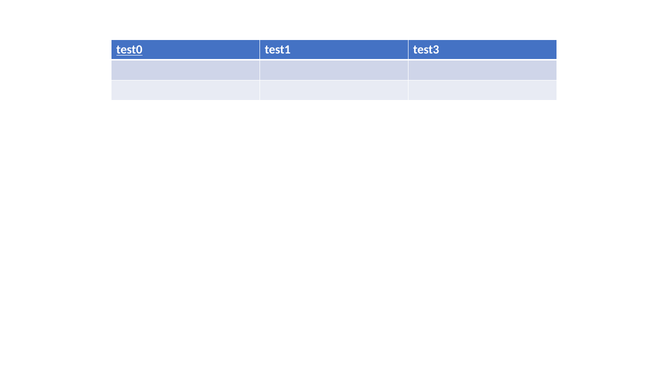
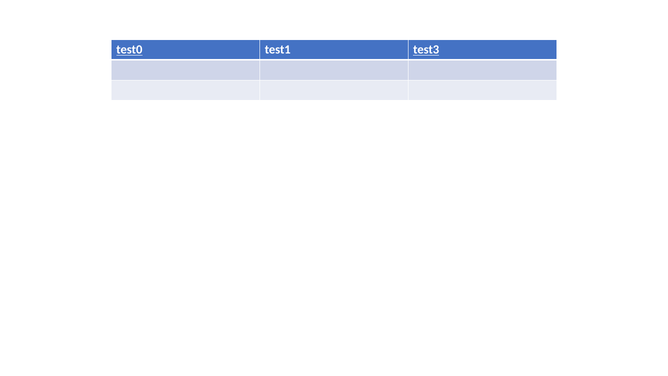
test3 underline: none -> present (426, 50)
